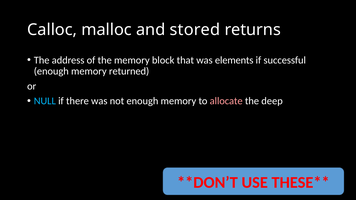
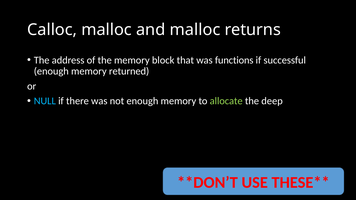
and stored: stored -> malloc (195, 30)
elements: elements -> functions (234, 60)
allocate colour: pink -> light green (226, 101)
